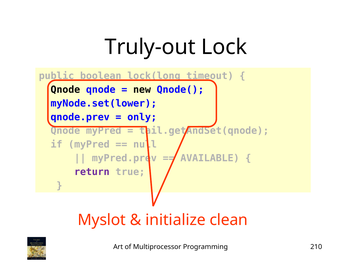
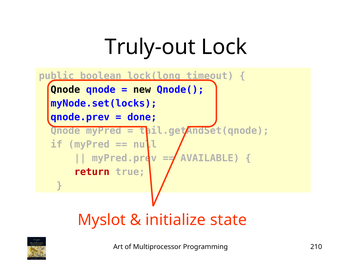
myNode.set(lower: myNode.set(lower -> myNode.set(locks (104, 103)
only: only -> done (142, 117)
return colour: purple -> red (92, 172)
clean: clean -> state (229, 220)
